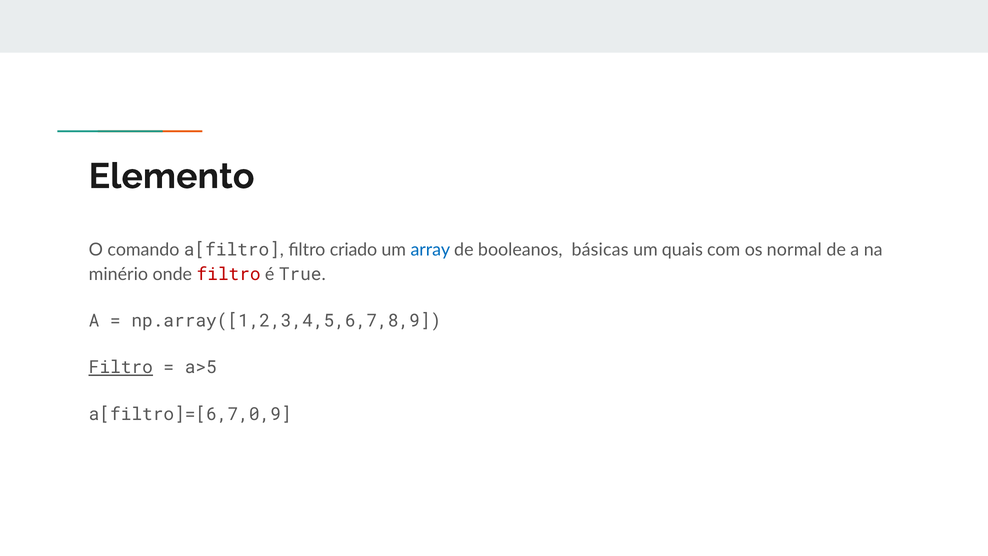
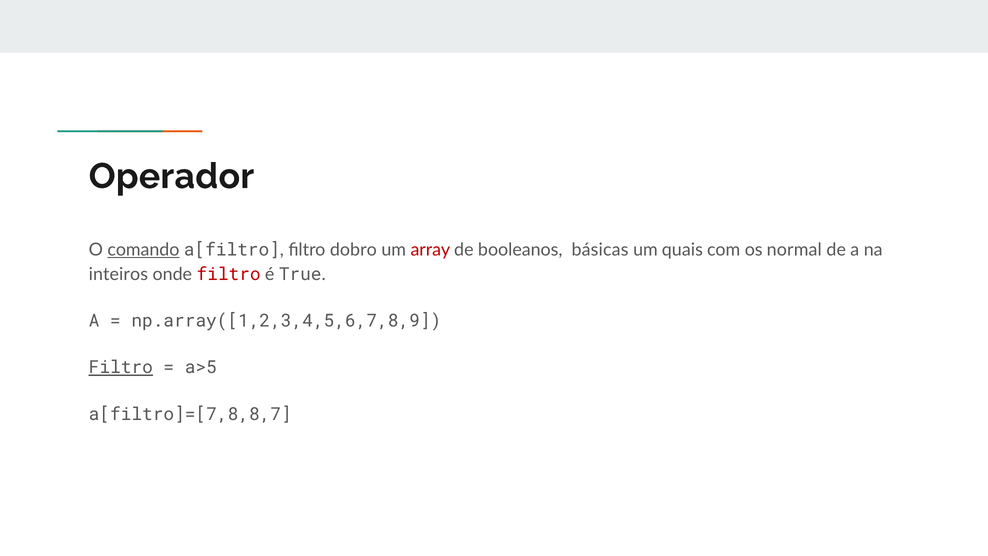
Elemento: Elemento -> Operador (171, 176)
comando underline: none -> present (143, 250)
criado: criado -> dobro (353, 250)
array colour: blue -> red (430, 250)
minério: minério -> inteiros (118, 274)
a[filtro]=[6,7,0,9: a[filtro]=[6,7,0,9 -> a[filtro]=[7,8,8,7 (190, 414)
